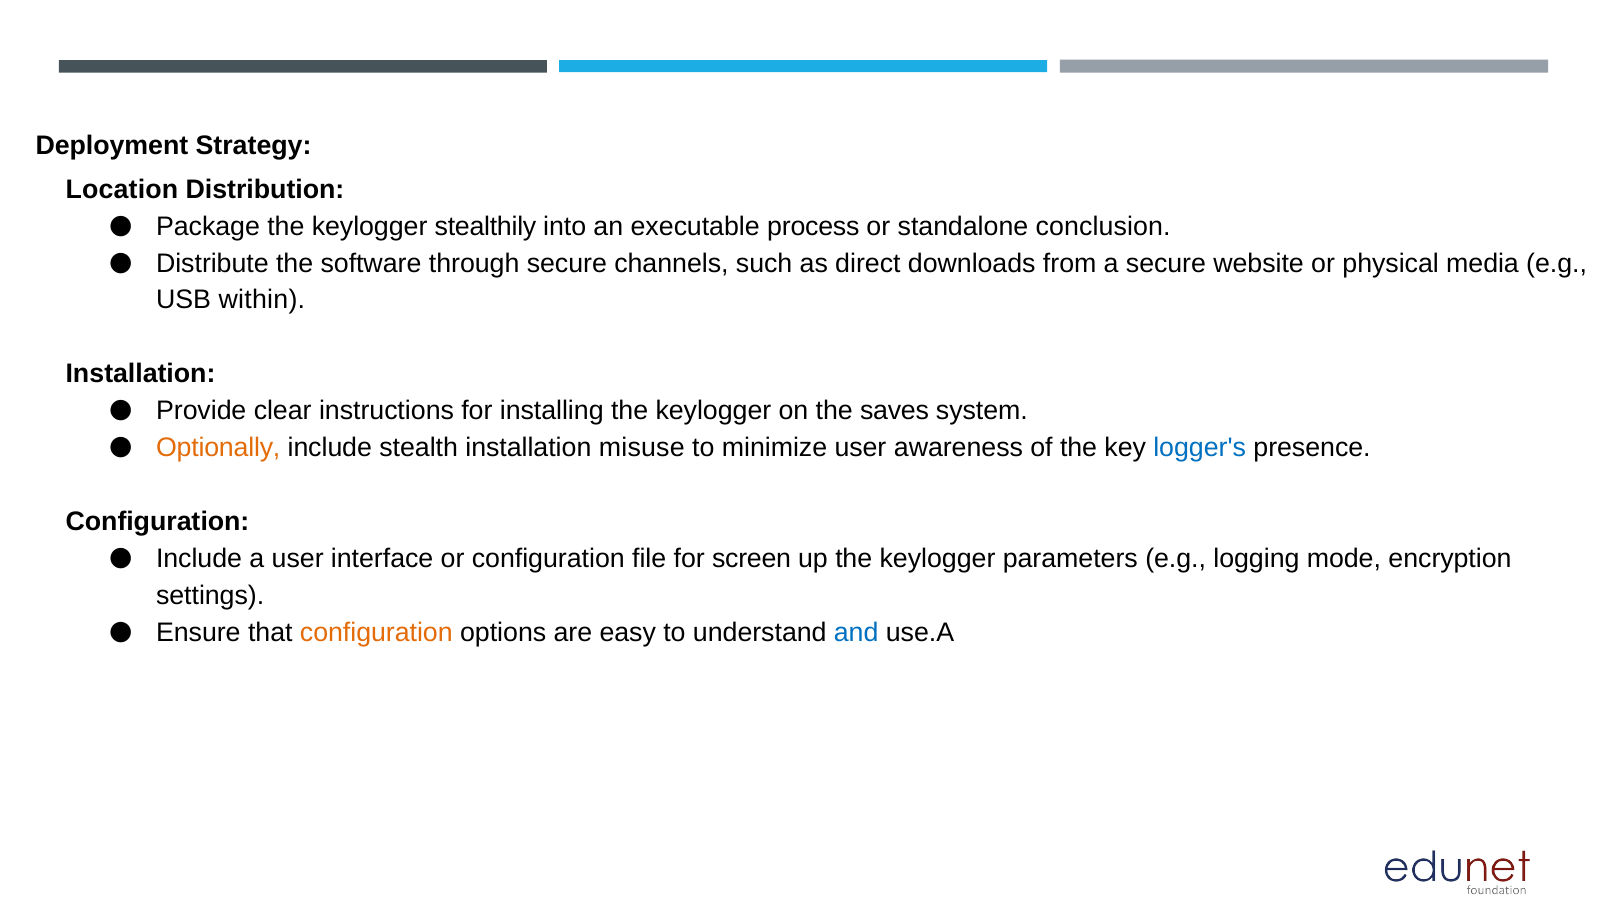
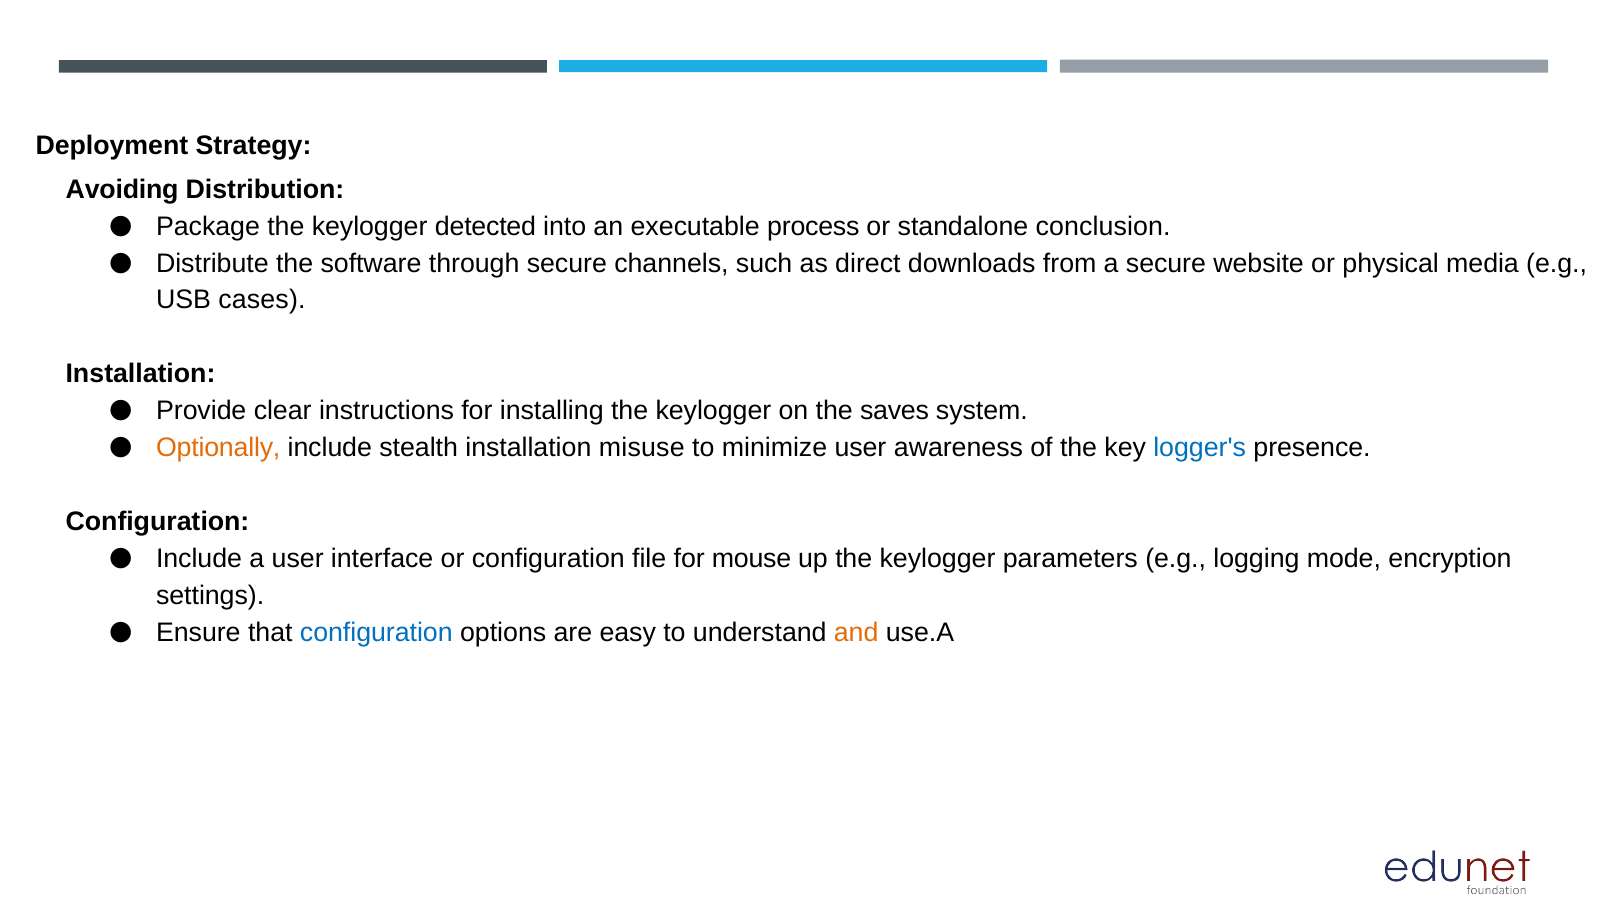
Location: Location -> Avoiding (122, 189)
stealthily: stealthily -> detected (485, 226)
within: within -> cases (262, 300)
screen: screen -> mouse (752, 558)
configuration colour: orange -> blue (376, 632)
and colour: blue -> orange (856, 632)
